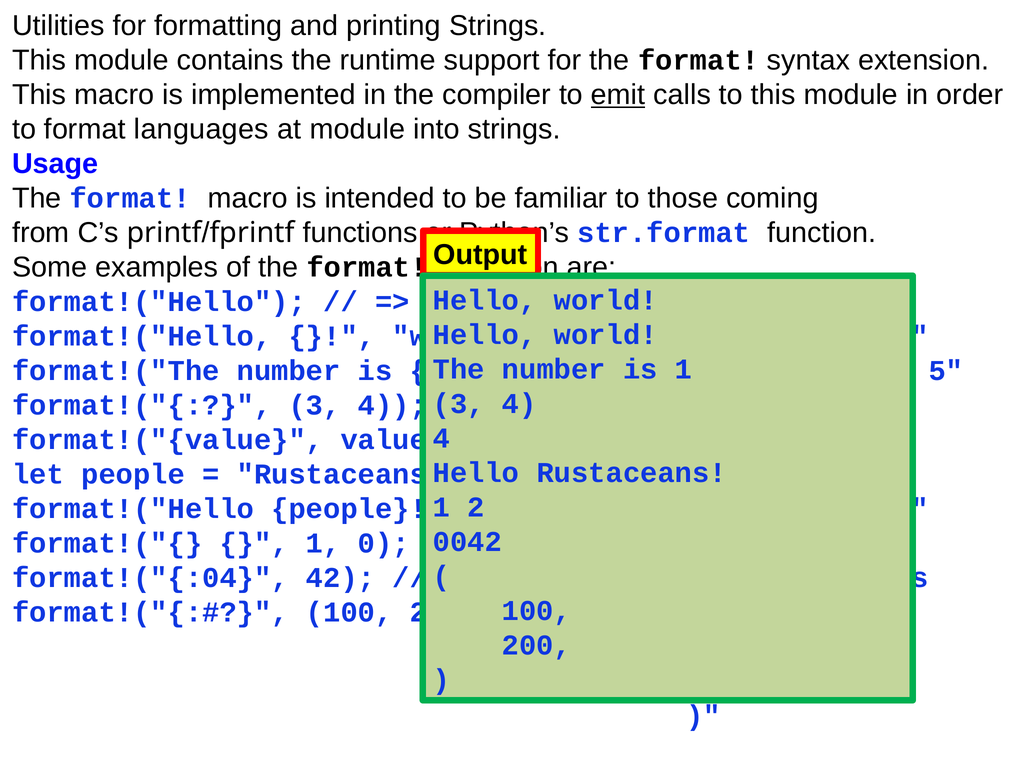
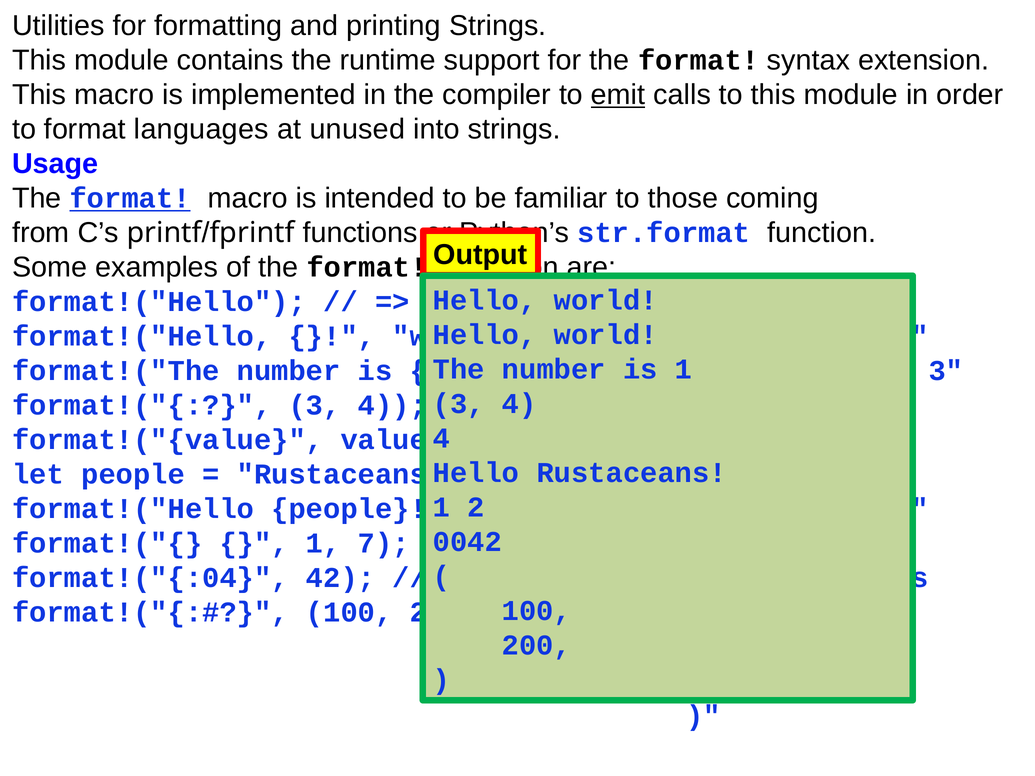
at module: module -> unused (357, 129)
format underline: none -> present (130, 198)
5: 5 -> 3 (946, 371)
0: 0 -> 7 (384, 543)
